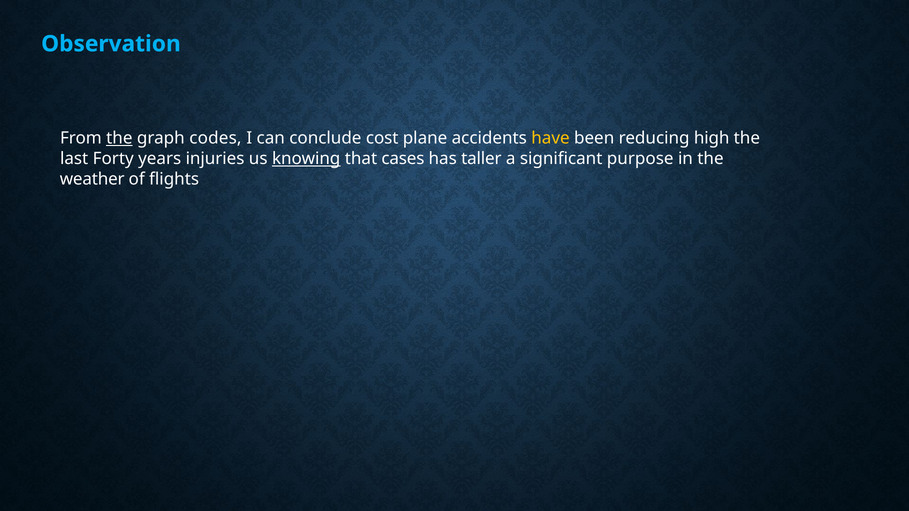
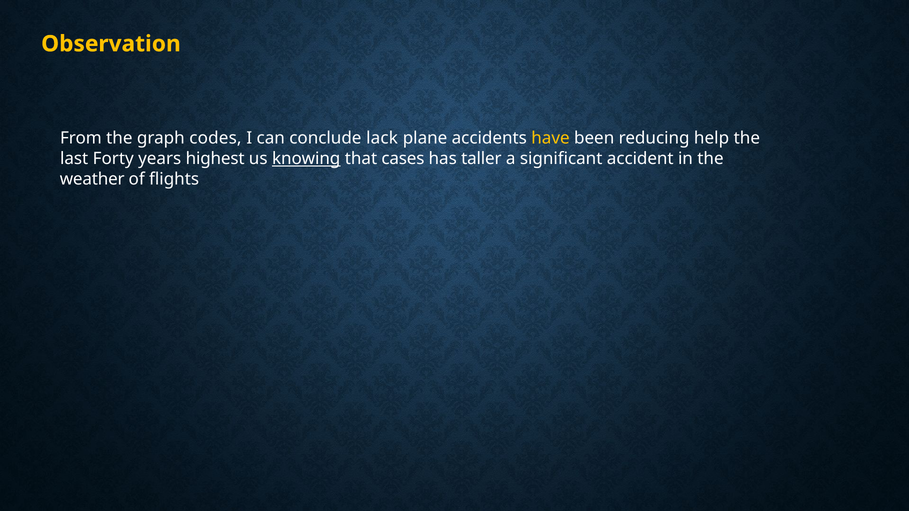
Observation colour: light blue -> yellow (111, 44)
the underline: present -> none (119, 138)
cost: cost -> lack (382, 138)
high: high -> help (712, 138)
injuries: injuries -> highest (215, 159)
purpose: purpose -> accident (640, 159)
